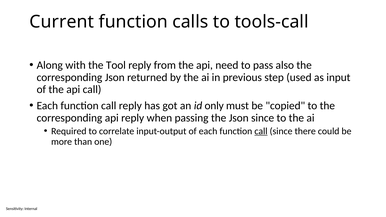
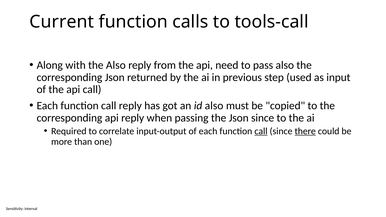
the Tool: Tool -> Also (116, 65)
id only: only -> also (214, 106)
there underline: none -> present (305, 131)
